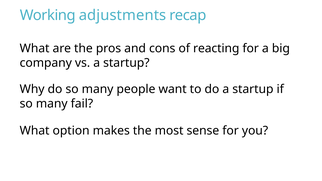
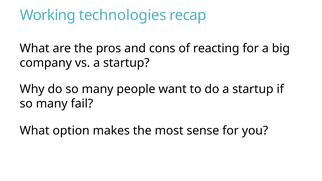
adjustments: adjustments -> technologies (123, 15)
